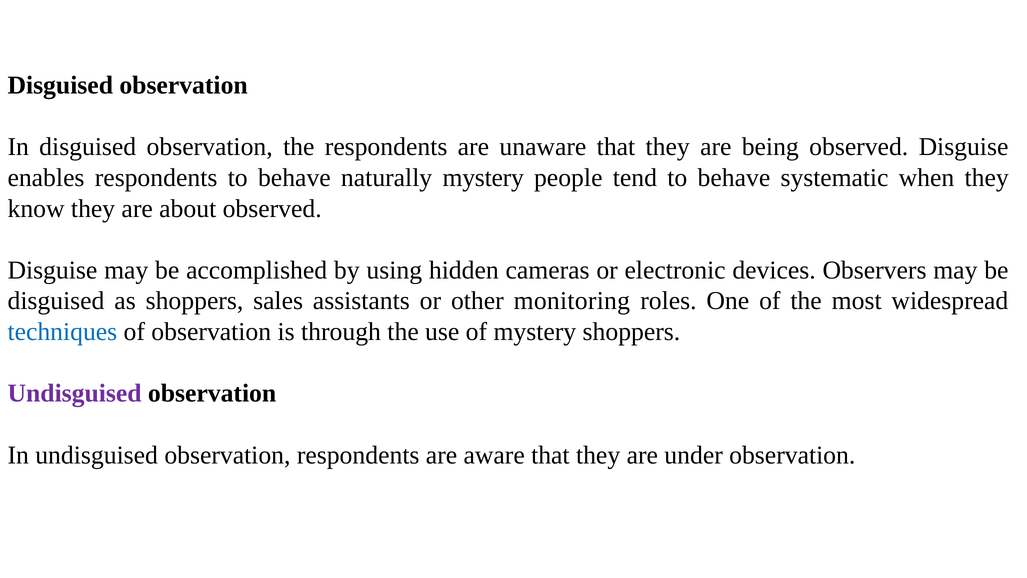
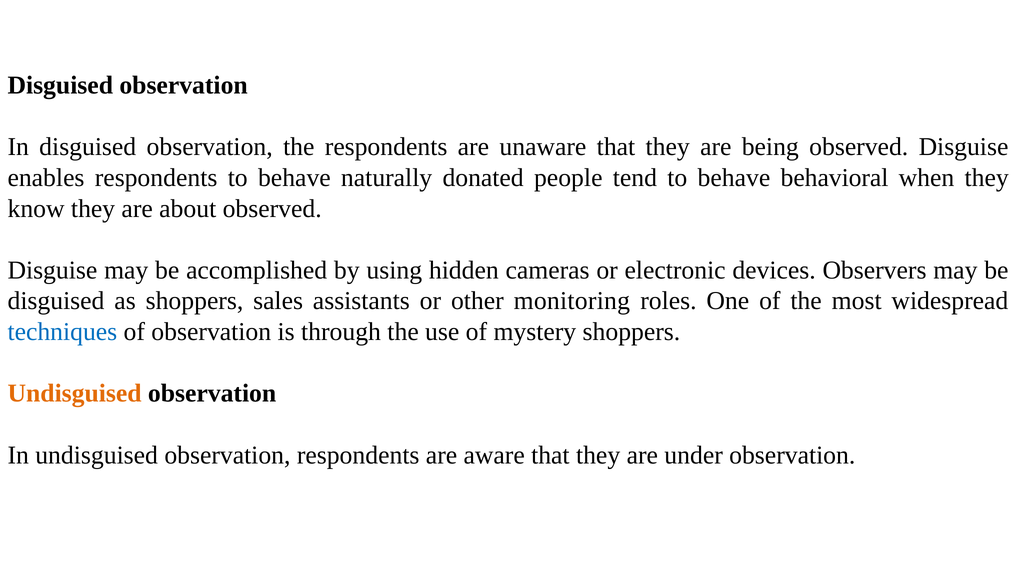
naturally mystery: mystery -> donated (483, 178)
systematic: systematic -> behavioral (835, 178)
Undisguised colour: purple -> orange (75, 393)
